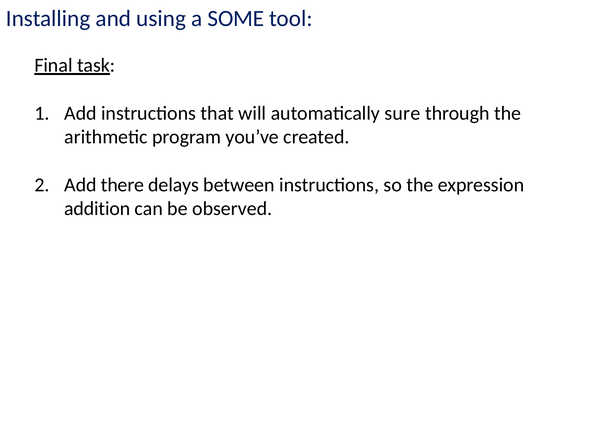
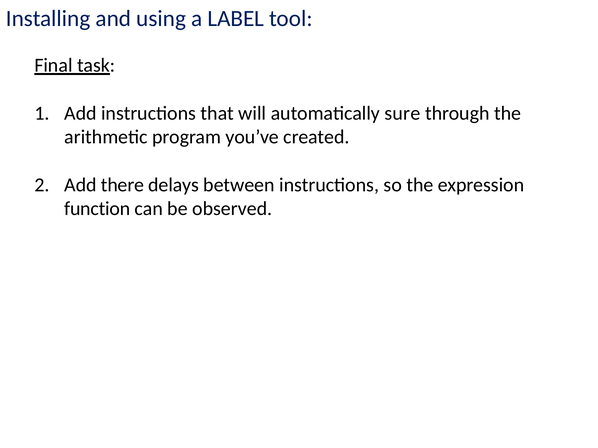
SOME: SOME -> LABEL (236, 19)
addition: addition -> function (97, 209)
